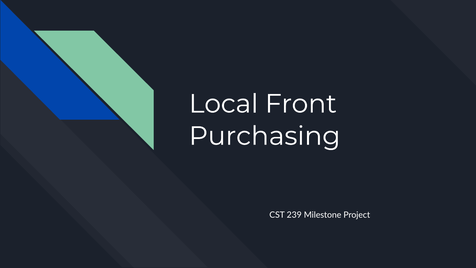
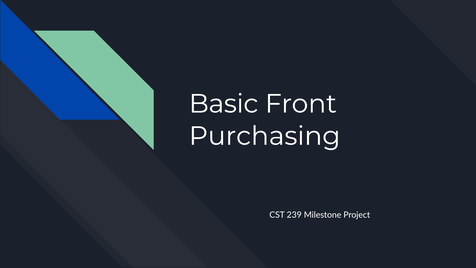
Local: Local -> Basic (224, 104)
